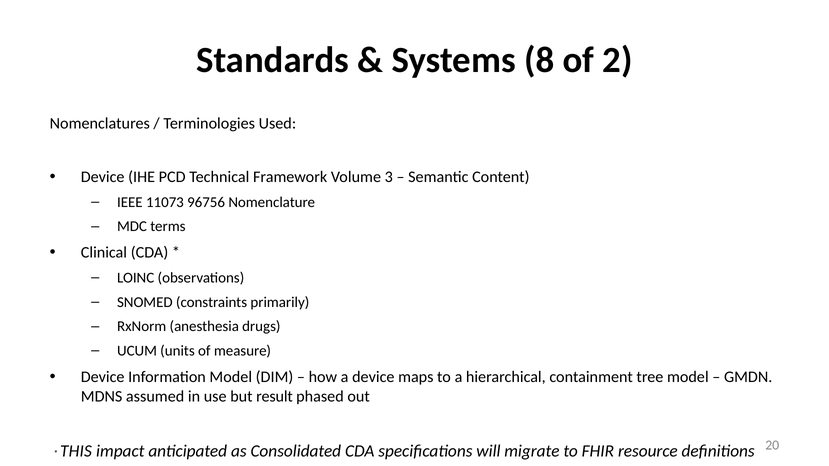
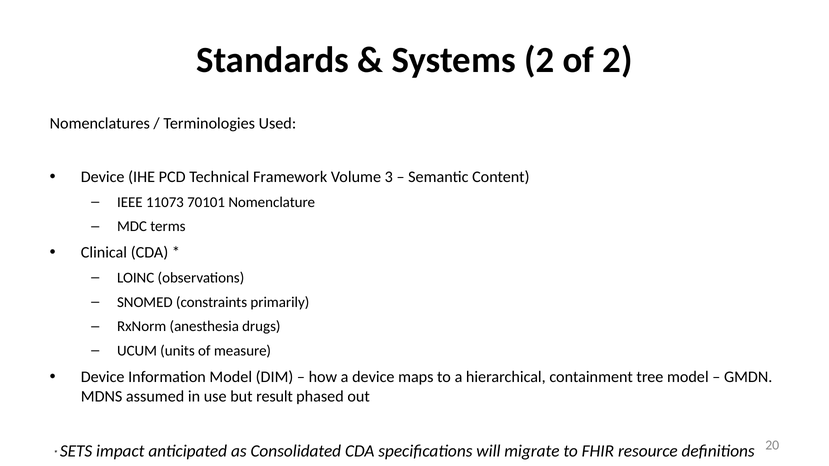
Systems 8: 8 -> 2 (539, 60)
96756: 96756 -> 70101 (206, 202)
THIS: THIS -> SETS (76, 451)
